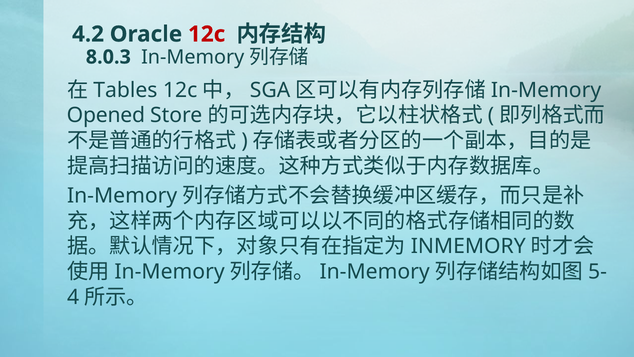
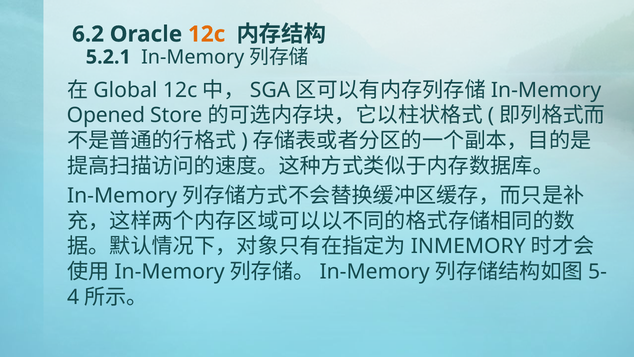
4.2: 4.2 -> 6.2 (88, 34)
12c colour: red -> orange (207, 34)
8.0.3: 8.0.3 -> 5.2.1 (108, 57)
Tables: Tables -> Global (125, 90)
